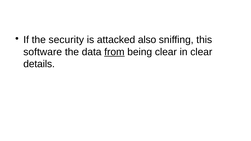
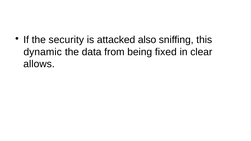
software: software -> dynamic (43, 52)
from underline: present -> none (114, 52)
being clear: clear -> fixed (166, 52)
details: details -> allows (39, 64)
